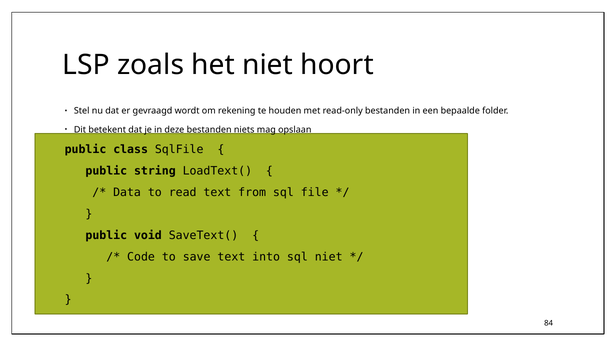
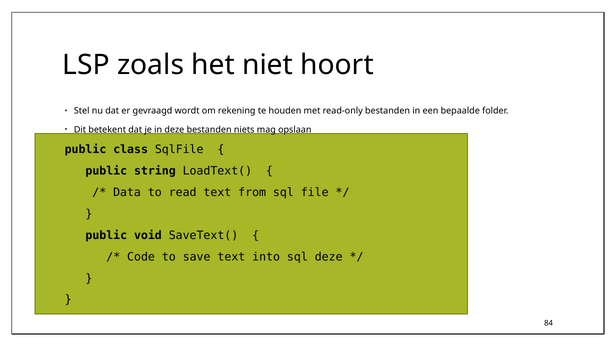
sql niet: niet -> deze (329, 257)
